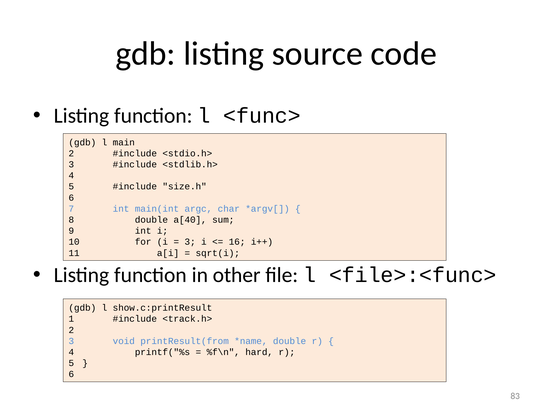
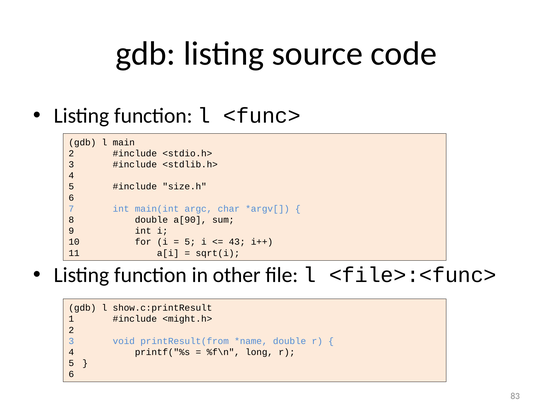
a[40: a[40 -> a[90 (190, 220)
3: 3 -> 5 (190, 242)
16: 16 -> 43 (237, 242)
<track.h>: <track.h> -> <might.h> (187, 319)
hard: hard -> long (259, 352)
